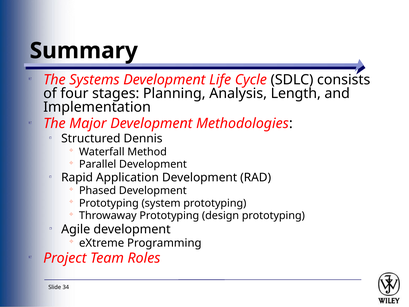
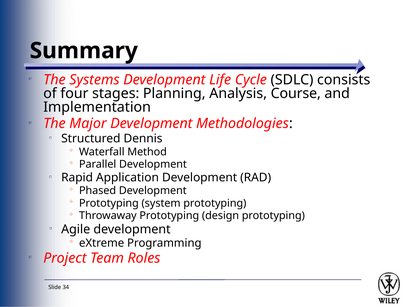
Length: Length -> Course (296, 93)
